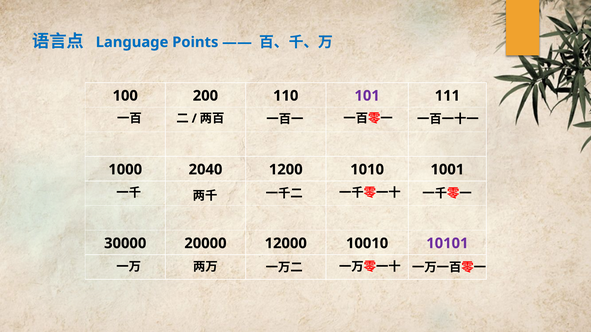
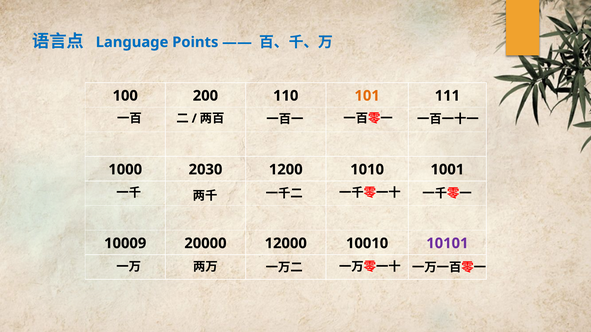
101 colour: purple -> orange (367, 96)
2040: 2040 -> 2030 (205, 170)
30000: 30000 -> 10009 (125, 244)
